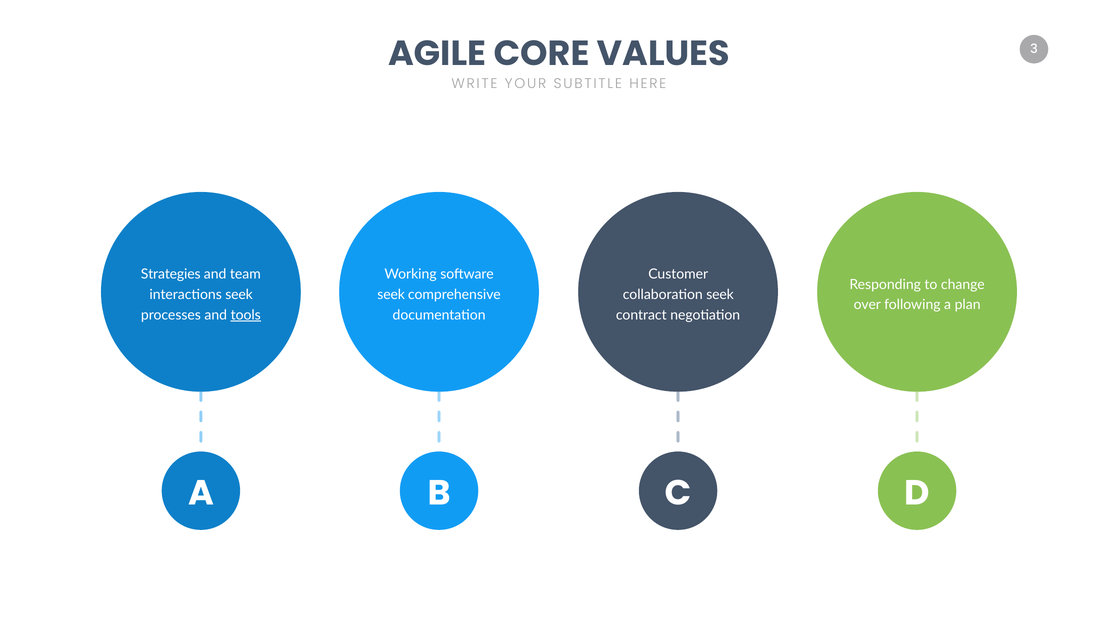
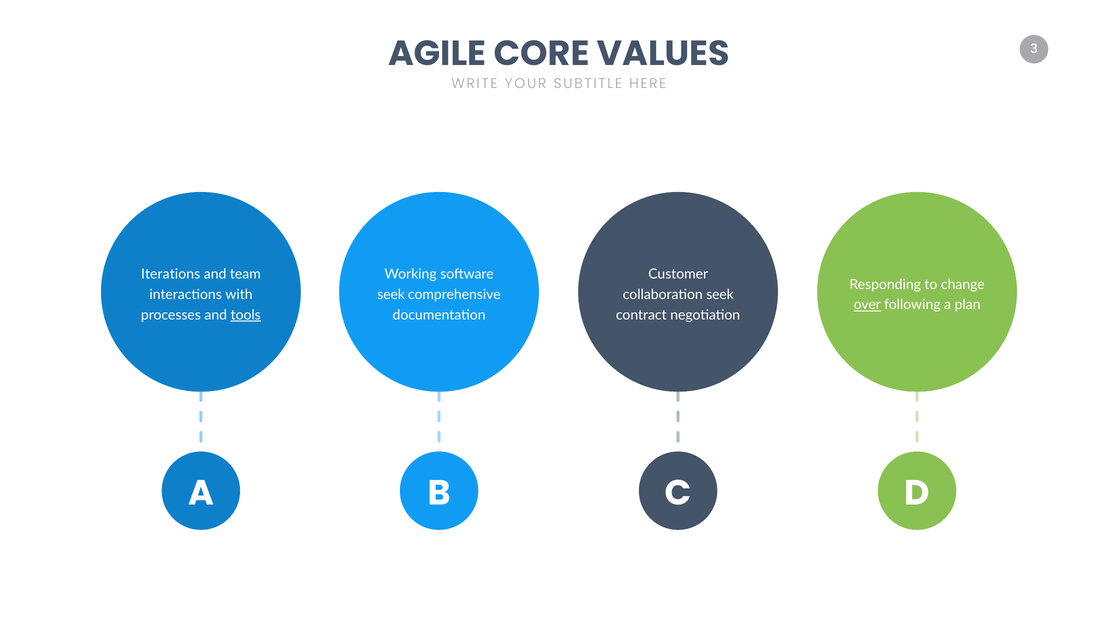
Strategies: Strategies -> Iterations (171, 274)
interactions seek: seek -> with (239, 295)
over underline: none -> present (867, 305)
